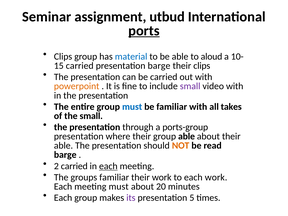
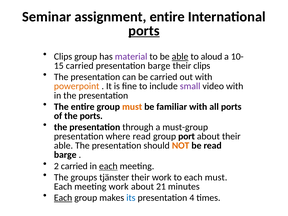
assignment utbud: utbud -> entire (167, 17)
material colour: blue -> purple (131, 57)
able underline: none -> present (180, 57)
must colour: blue -> orange (132, 107)
all takes: takes -> ports (231, 107)
the small: small -> ports (91, 116)
ports-group: ports-group -> must-group (185, 127)
where their: their -> read (142, 136)
group able: able -> port (187, 136)
groups familiar: familiar -> tjänster (114, 177)
each work: work -> must (216, 177)
meeting must: must -> work (119, 187)
20: 20 -> 21 (161, 187)
Each underline: none -> present (63, 198)
its colour: purple -> blue (131, 198)
5: 5 -> 4 (192, 198)
